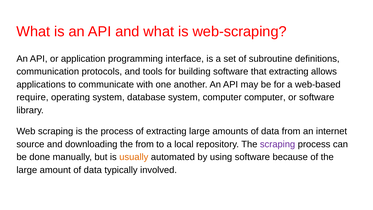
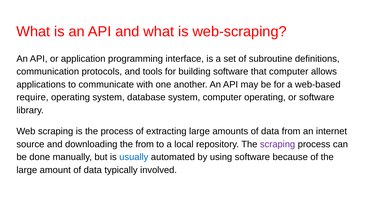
that extracting: extracting -> computer (289, 72)
computer computer: computer -> operating (265, 97)
usually colour: orange -> blue (134, 157)
